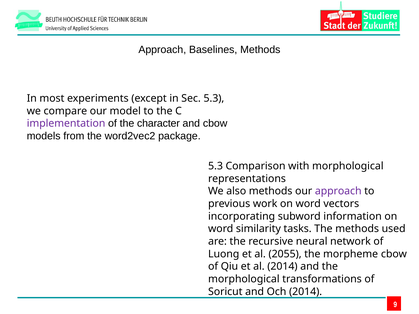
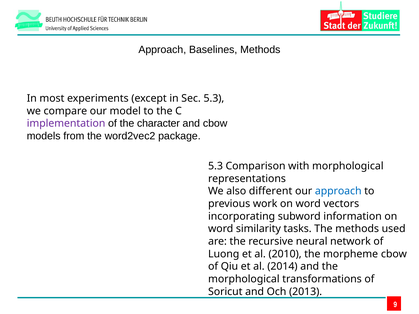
also methods: methods -> different (271, 191)
approach colour: purple -> blue (338, 191)
2055: 2055 -> 2010 (285, 254)
Och 2014: 2014 -> 2013 (306, 292)
